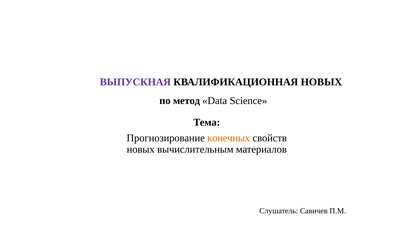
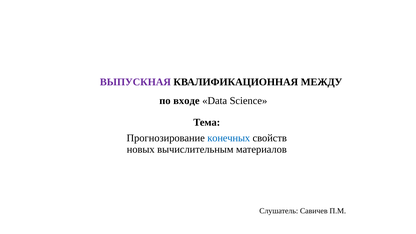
КВАЛИФИКАЦИОННАЯ НОВЫХ: НОВЫХ -> МЕЖДУ (322, 82)
метод: метод -> входе (186, 101)
конечных colour: orange -> blue (229, 138)
